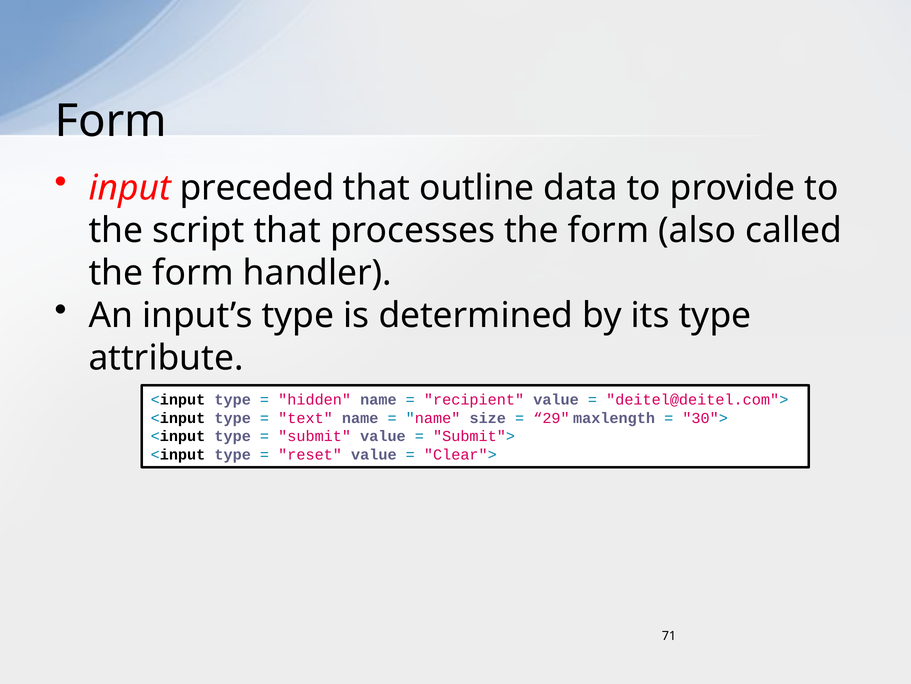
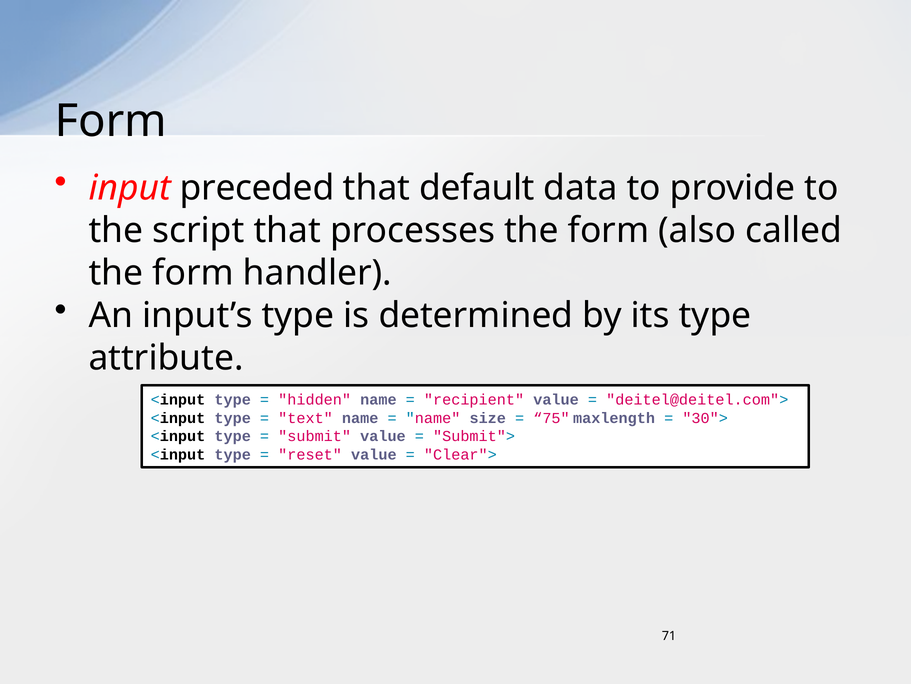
outline: outline -> default (477, 188)
29: 29 -> 75 (551, 418)
